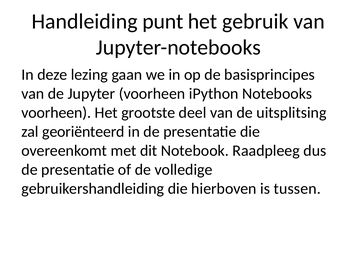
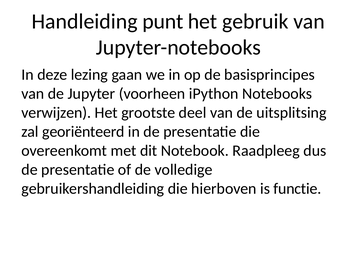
voorheen: voorheen -> verwijzen (56, 113)
tussen: tussen -> functie (297, 189)
